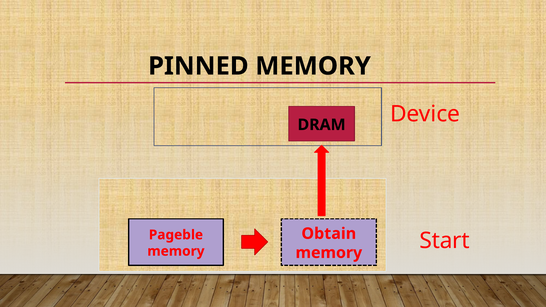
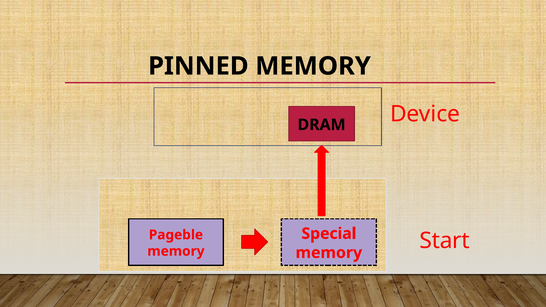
Obtain: Obtain -> Special (329, 234)
